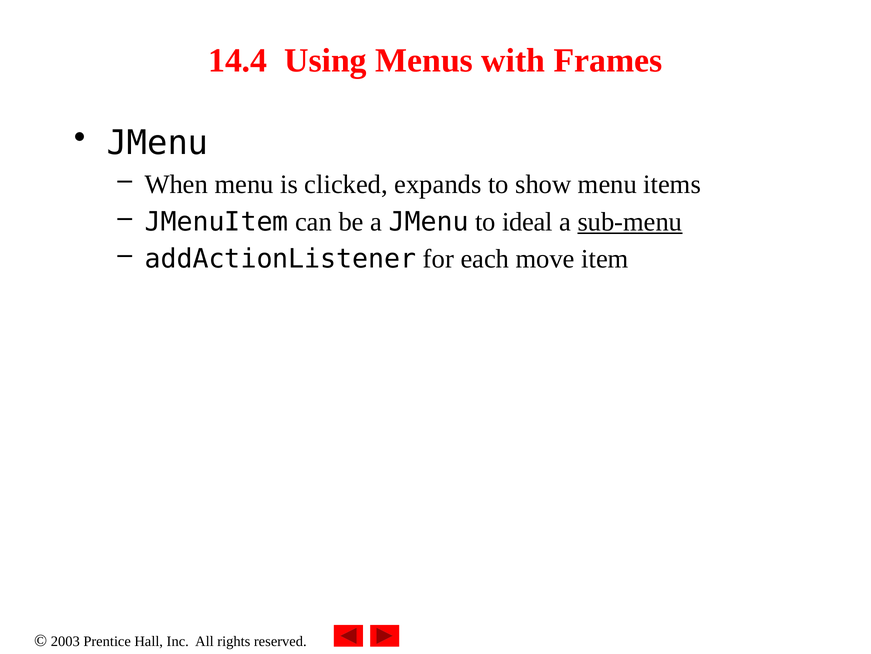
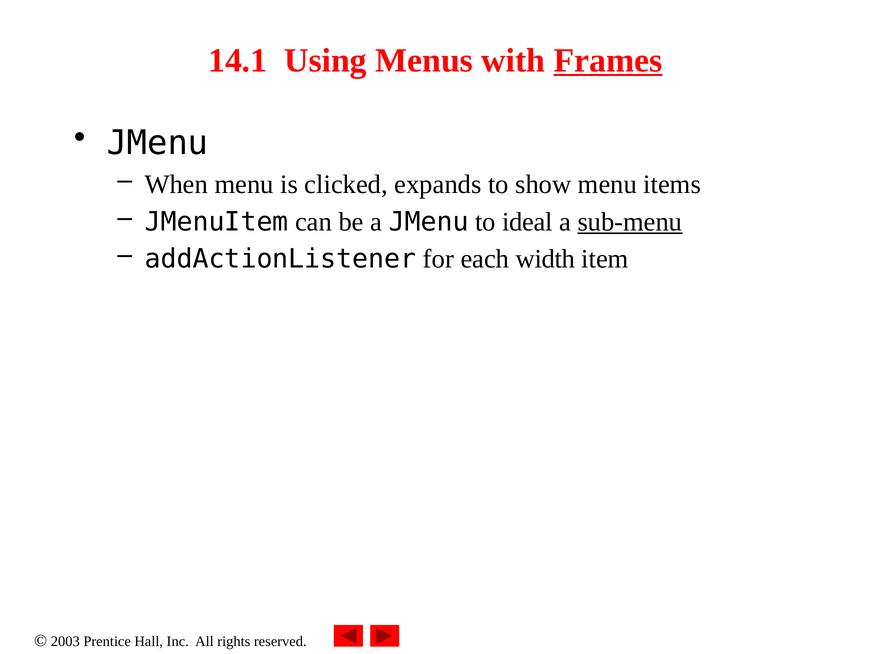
14.4: 14.4 -> 14.1 (238, 60)
Frames underline: none -> present (608, 60)
move: move -> width (545, 259)
